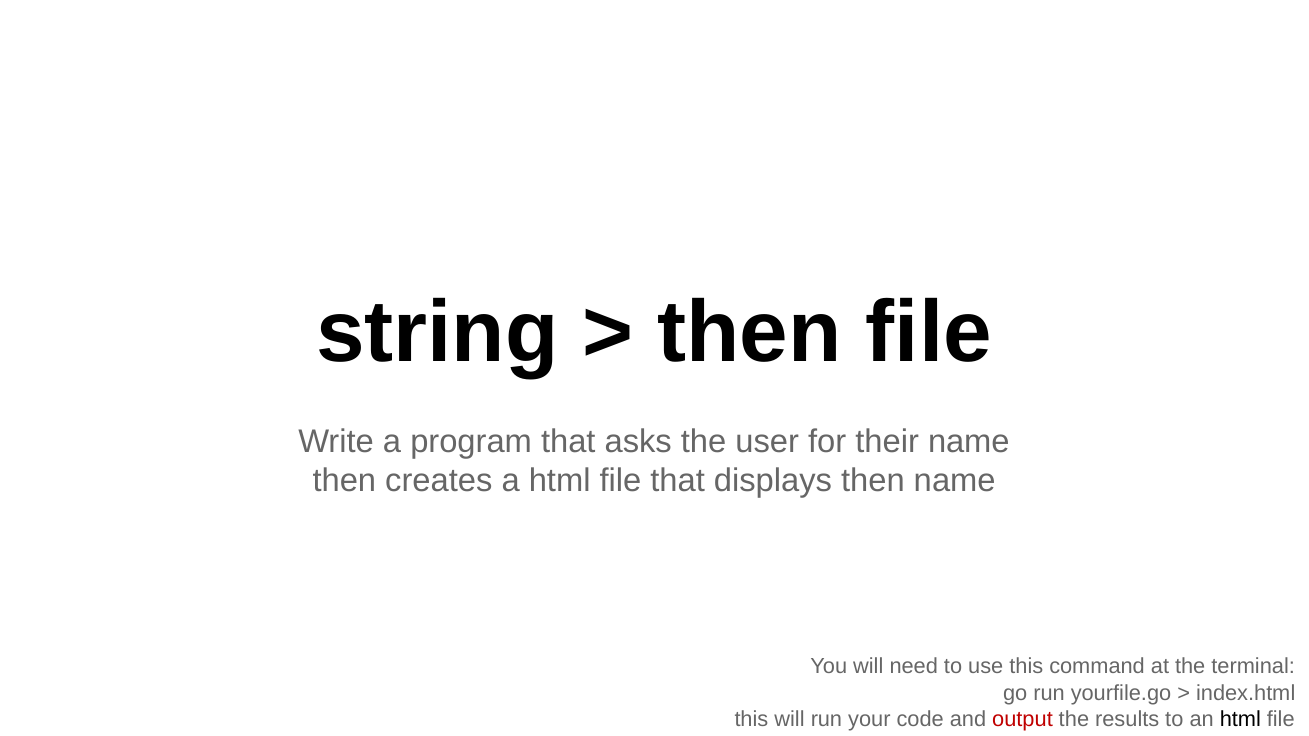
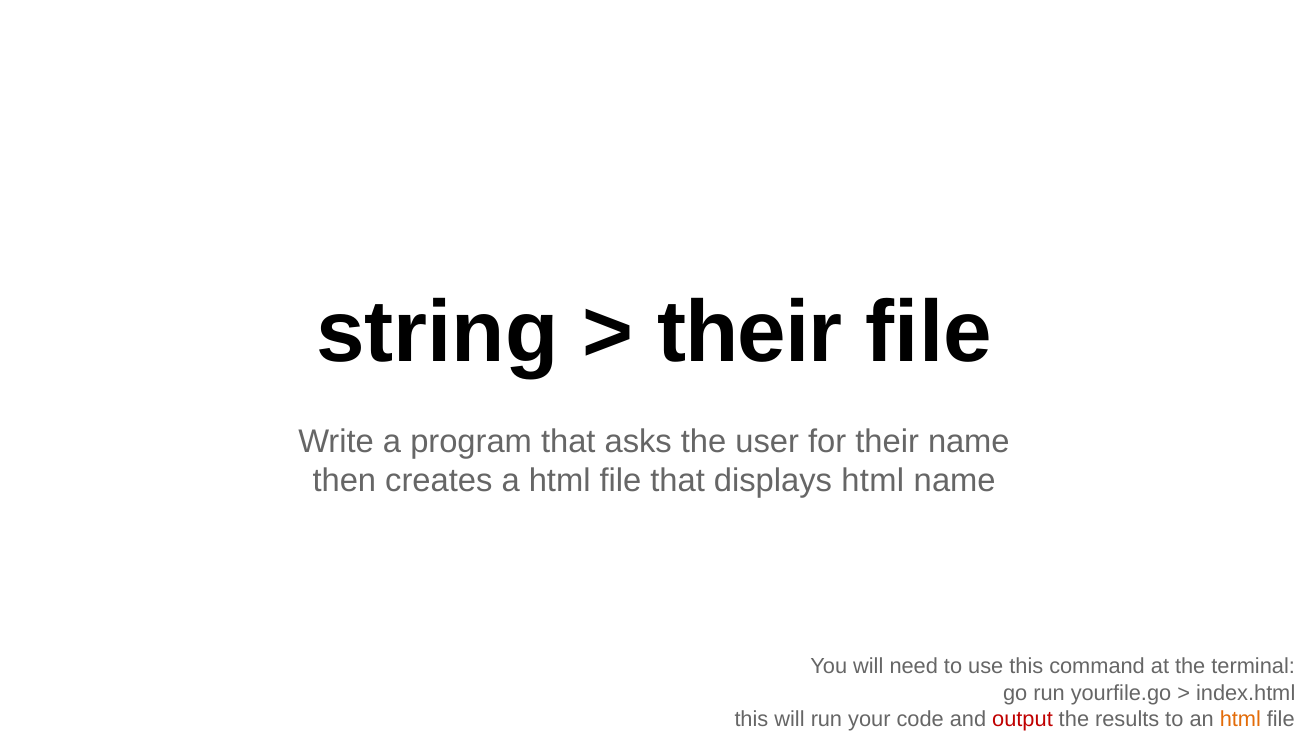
then: then -> their (750, 333)
displays then: then -> html (873, 481)
html colour: black -> orange (1240, 719)
